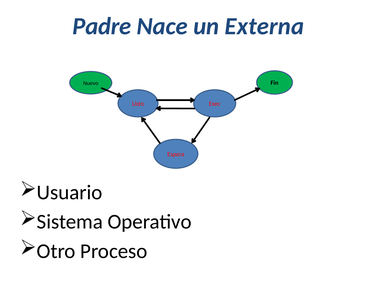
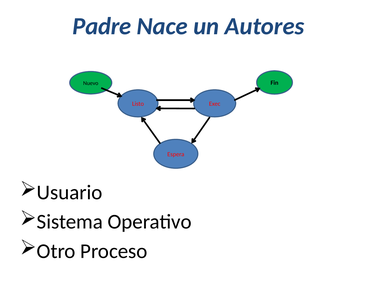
Externa: Externa -> Autores (264, 26)
